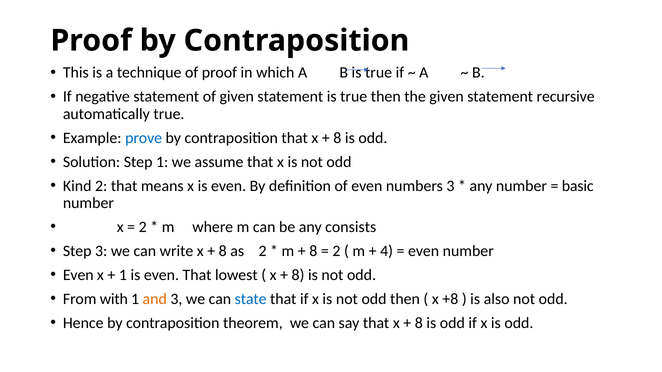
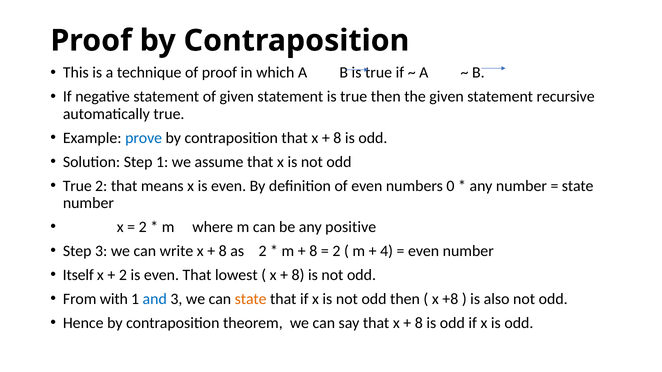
Kind: Kind -> True (77, 186)
numbers 3: 3 -> 0 (450, 186)
basic: basic -> state (578, 186)
consists: consists -> positive (351, 227)
Even: Even -> Itself (78, 275)
1: 1 -> 2 (123, 275)
and colour: orange -> blue (155, 299)
state colour: blue -> orange (251, 299)
